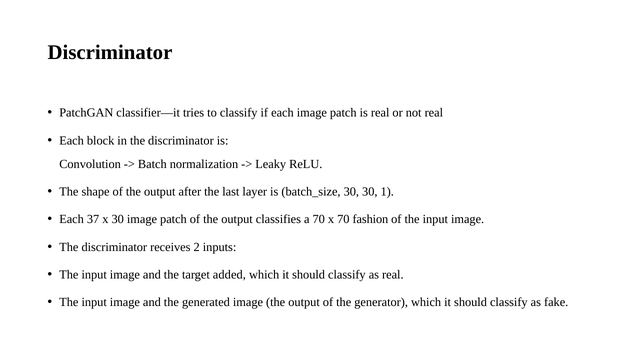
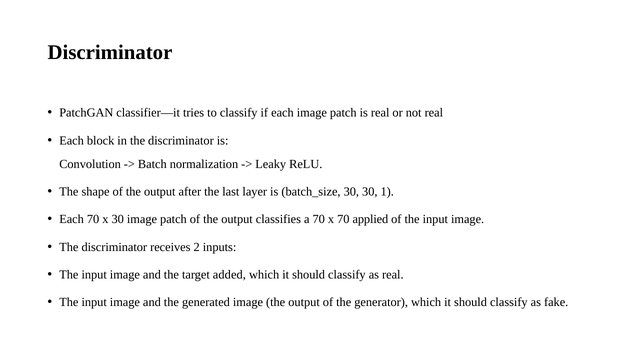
Each 37: 37 -> 70 (93, 219)
fashion: fashion -> applied (370, 219)
